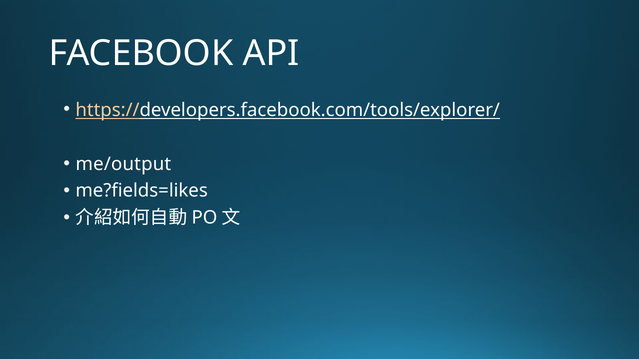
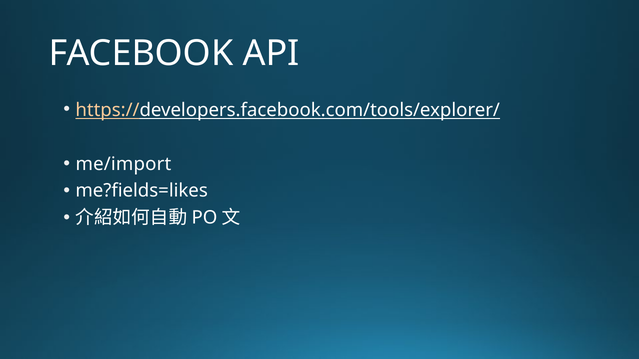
me/output: me/output -> me/import (123, 164)
